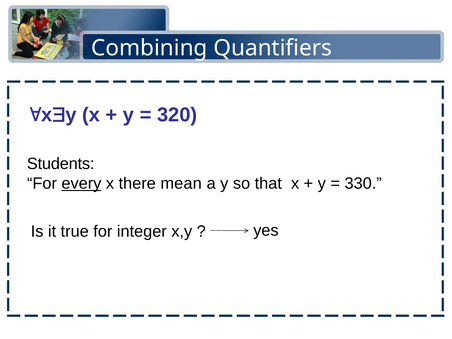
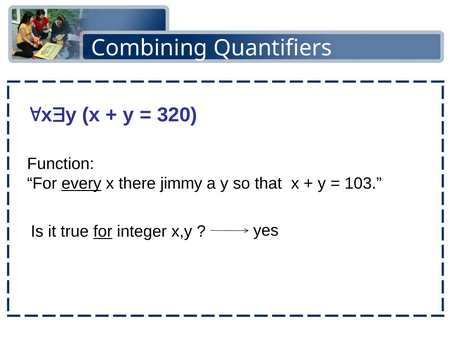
Students: Students -> Function (61, 164)
mean: mean -> jimmy (181, 183)
330: 330 -> 103 (363, 183)
for underline: none -> present (103, 232)
